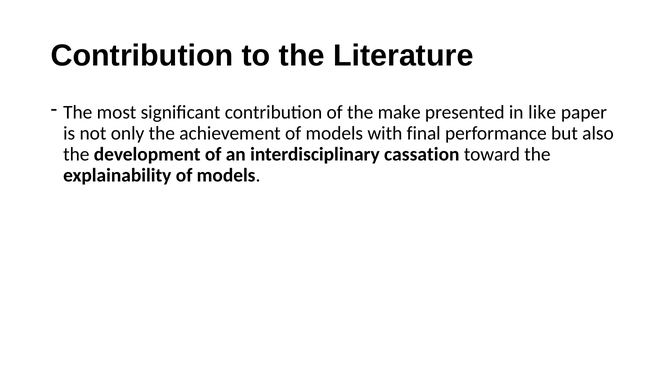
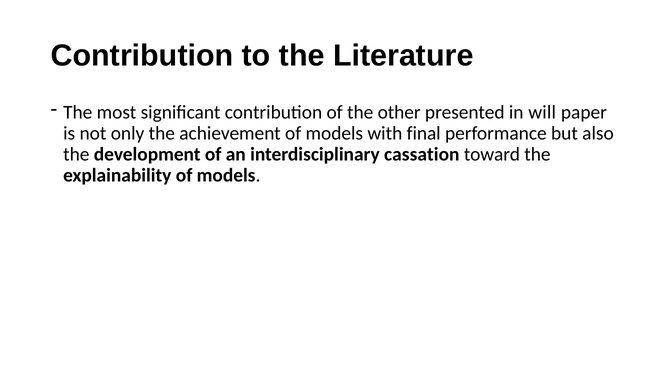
make: make -> other (399, 112)
like: like -> will (542, 112)
